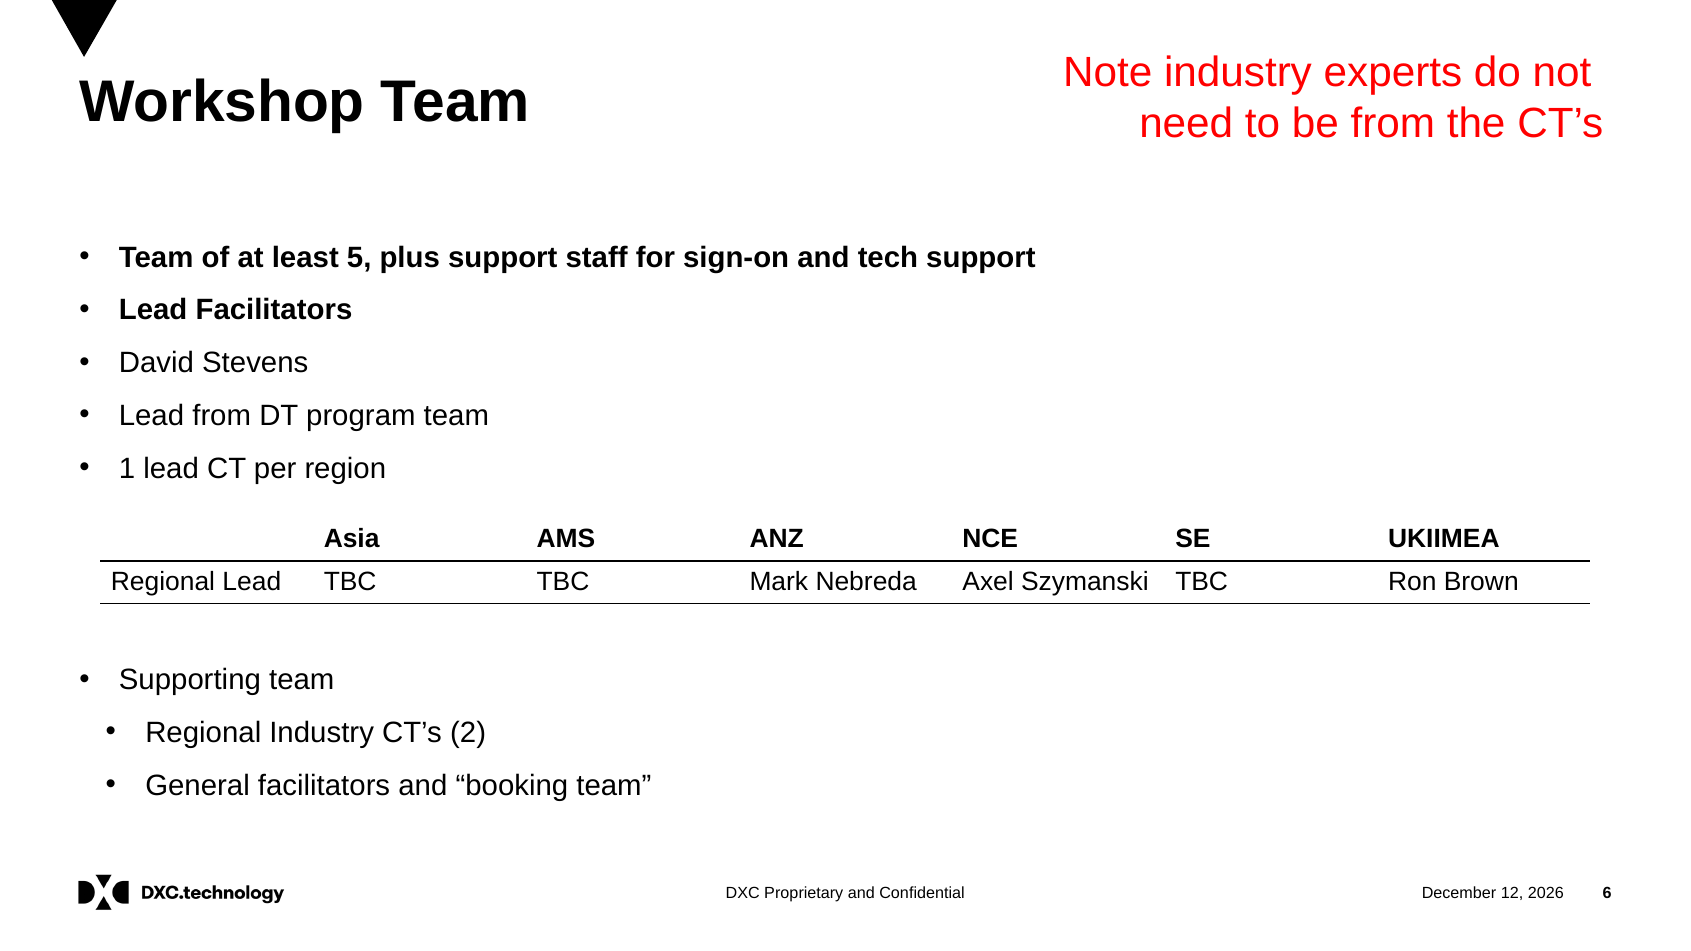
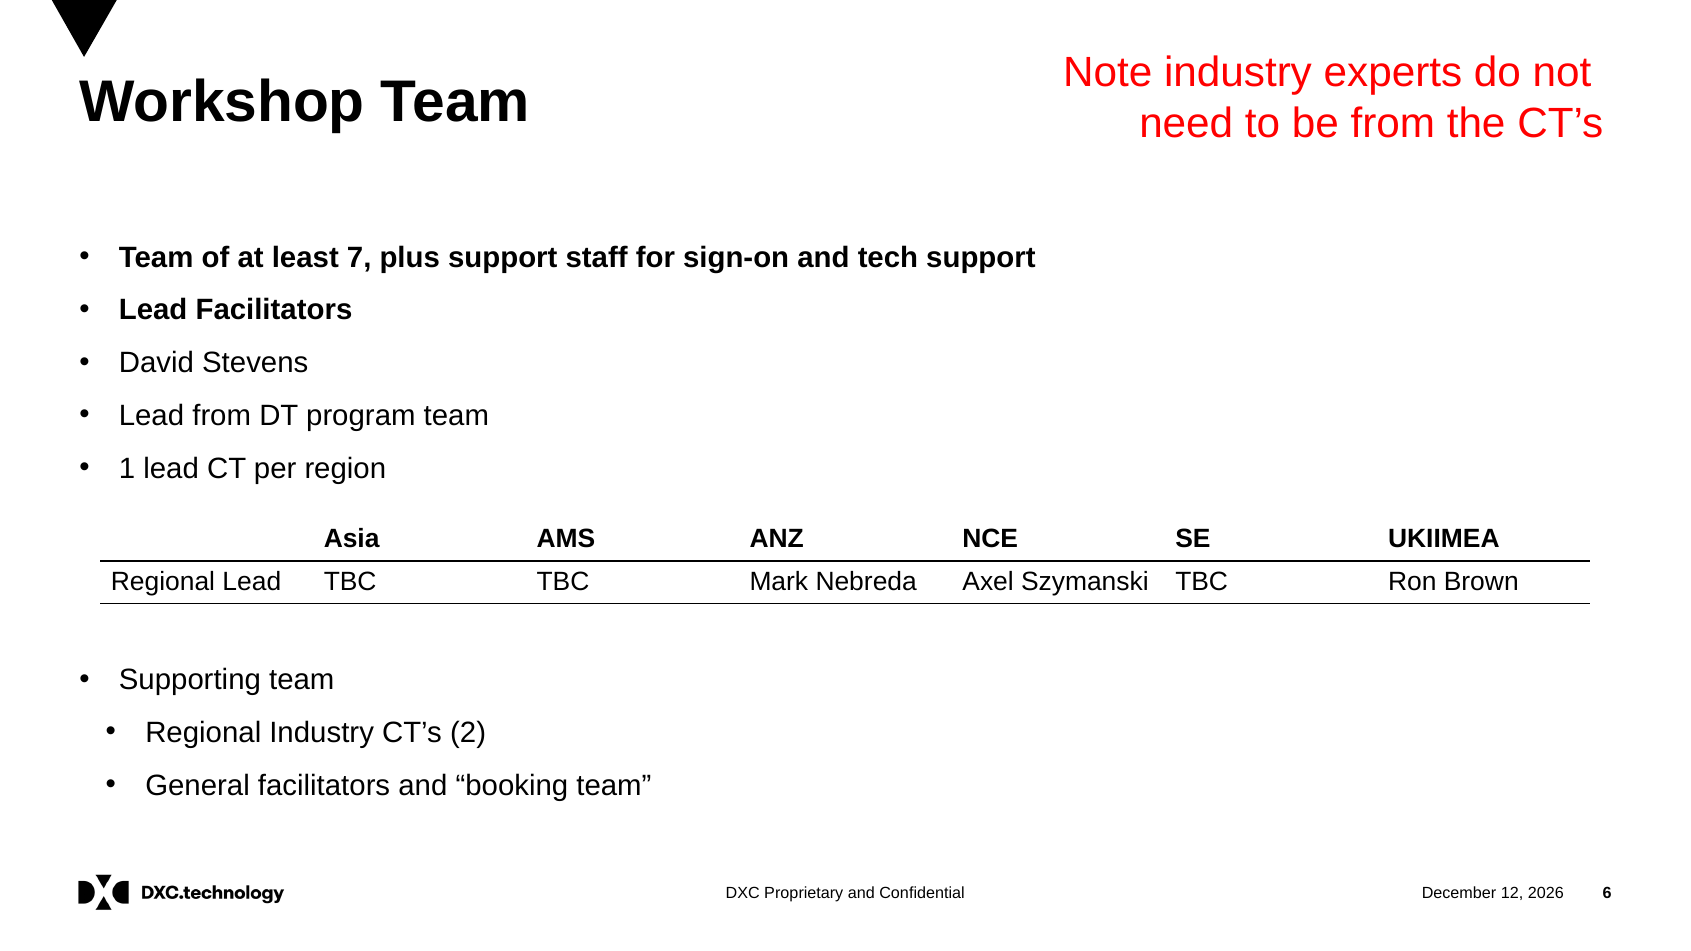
5: 5 -> 7 (359, 257)
